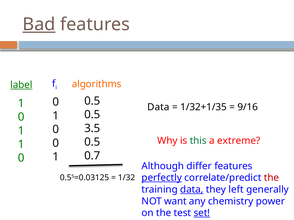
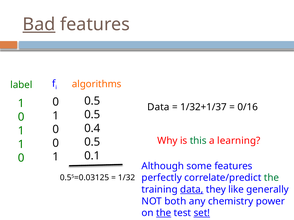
label underline: present -> none (21, 85)
1/32+1/35: 1/32+1/35 -> 1/32+1/37 (203, 107)
9/16: 9/16 -> 0/16 (248, 107)
3.5: 3.5 -> 0.4 (92, 129)
extreme: extreme -> learning (239, 141)
0.7: 0.7 -> 0.1 (92, 156)
differ: differ -> some (199, 166)
perfectly underline: present -> none (162, 178)
the colour: red -> green (271, 178)
left: left -> like (236, 190)
want: want -> both (175, 202)
the underline: none -> present (164, 213)
